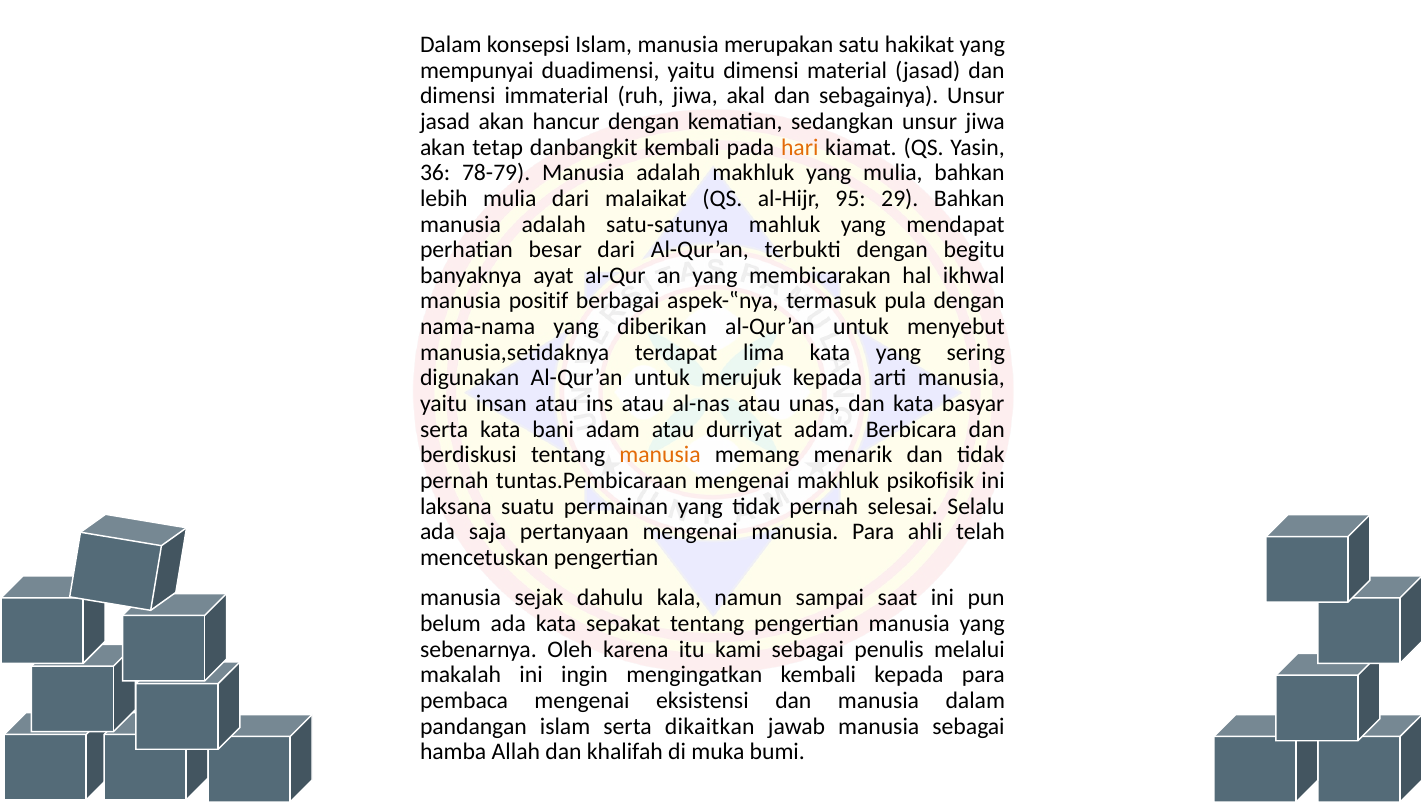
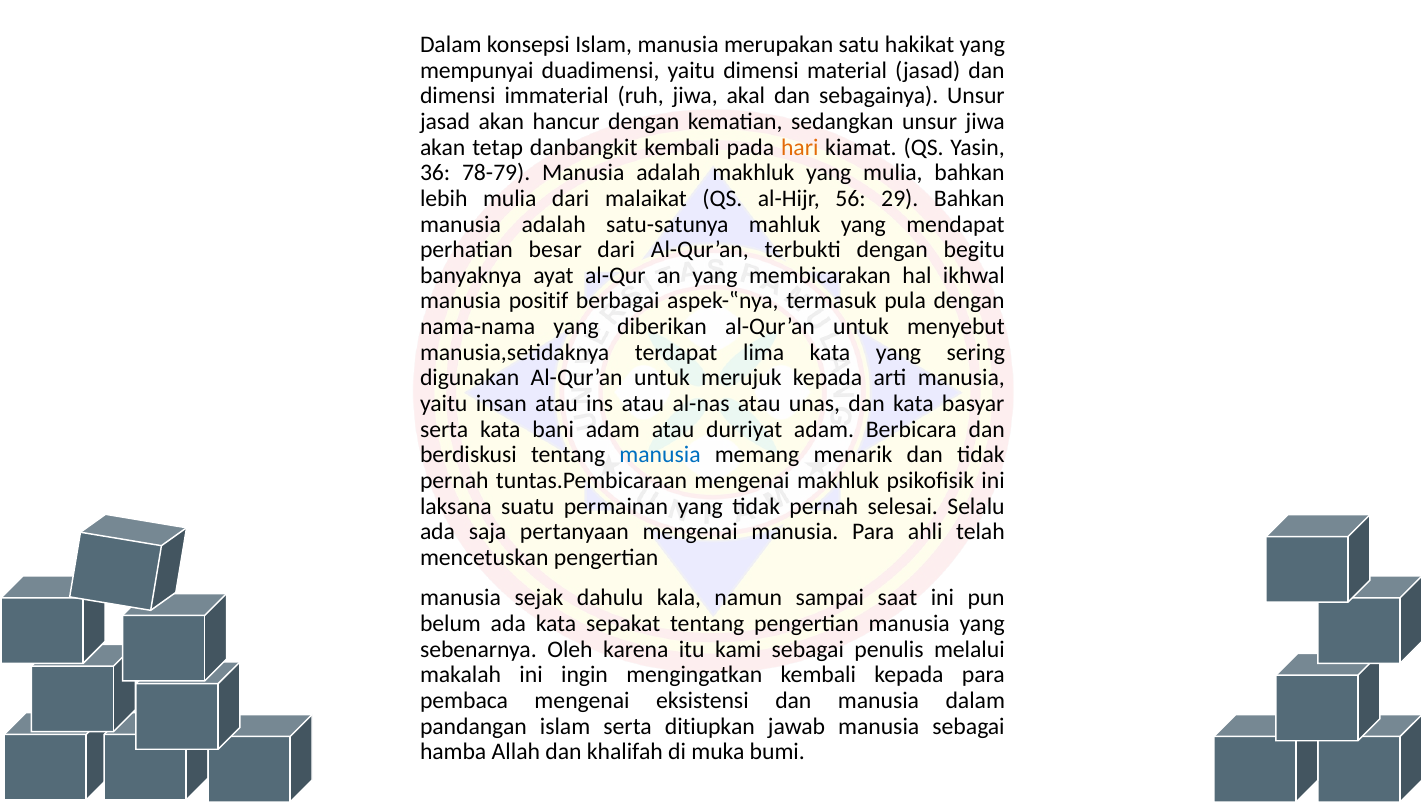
95: 95 -> 56 (851, 199)
manusia colour: orange -> blue (660, 455)
dikaitkan: dikaitkan -> ditiupkan (710, 726)
